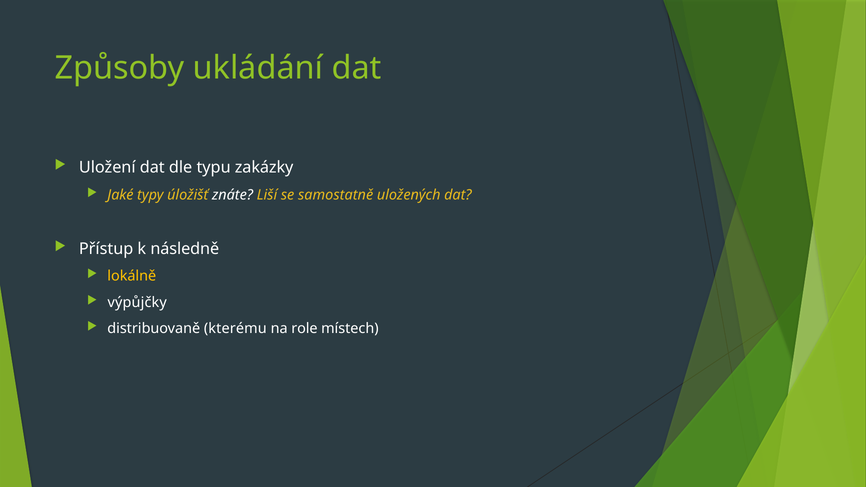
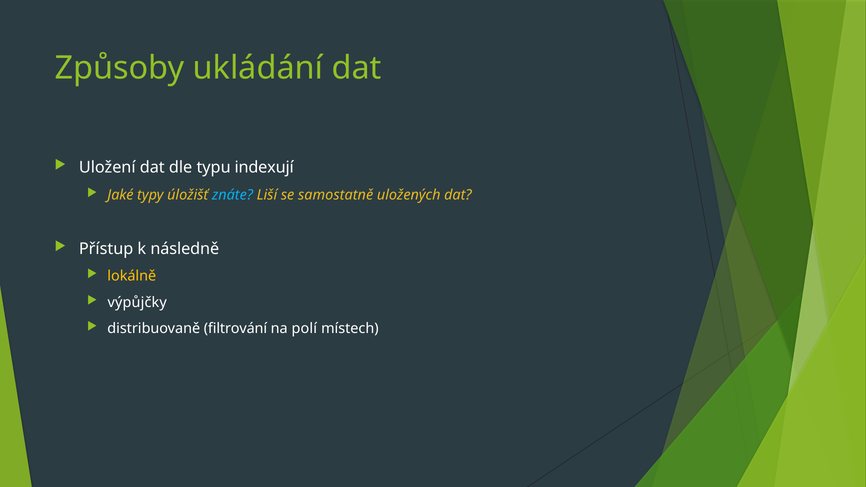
zakázky: zakázky -> indexují (264, 168)
znáte colour: white -> light blue (232, 195)
kterému: kterému -> filtrování (235, 329)
role: role -> polí (304, 329)
